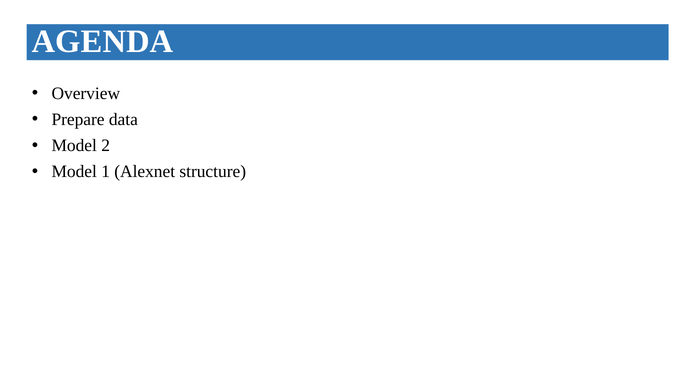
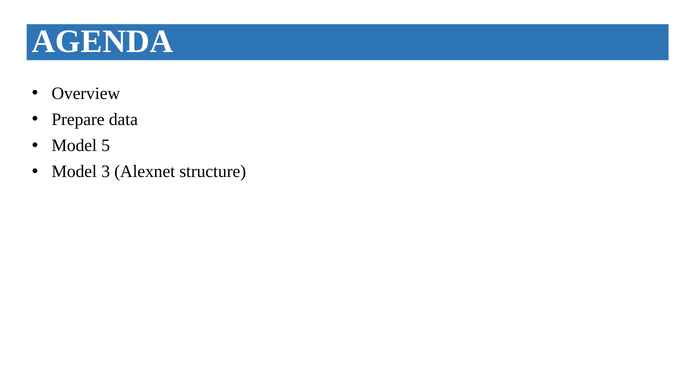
2: 2 -> 5 (106, 145)
1: 1 -> 3 (106, 171)
